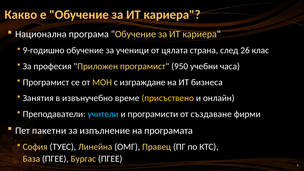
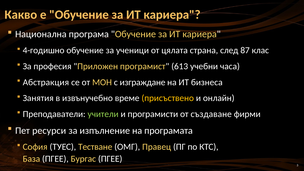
9-годишно: 9-годишно -> 4-годишно (44, 50)
26: 26 -> 87 (245, 50)
950: 950 -> 613 (180, 66)
Програмист: Програмист -> Абстракция (46, 82)
учители colour: light blue -> light green (103, 114)
пакетни: пакетни -> ресурси (49, 131)
Линейна: Линейна -> Тестване (95, 147)
